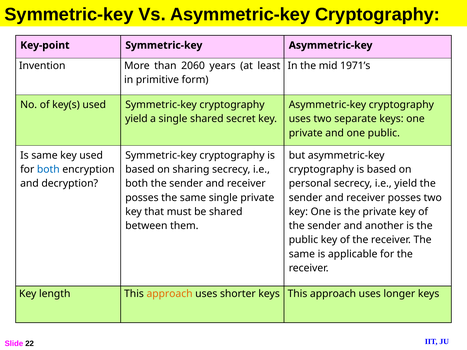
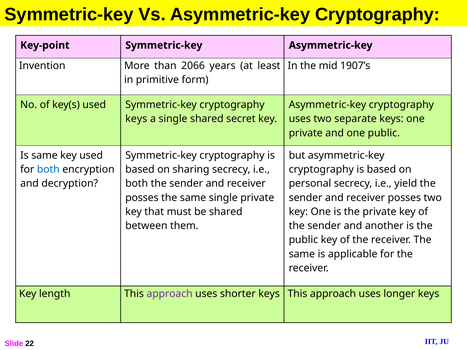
2060: 2060 -> 2066 (193, 66)
1971’s: 1971’s -> 1907’s (355, 66)
yield: yield -> keys (136, 119)
approach colour: orange -> purple (170, 294)
